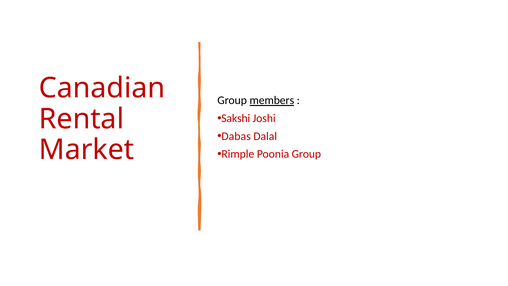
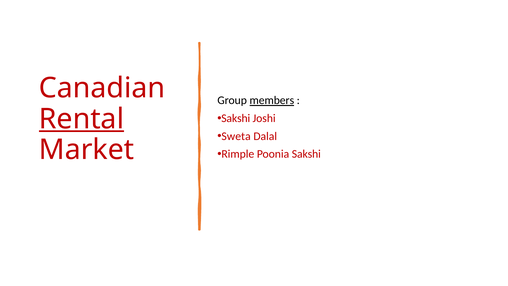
Rental underline: none -> present (81, 119)
Dabas: Dabas -> Sweta (236, 136)
Poonia Group: Group -> Sakshi (306, 154)
